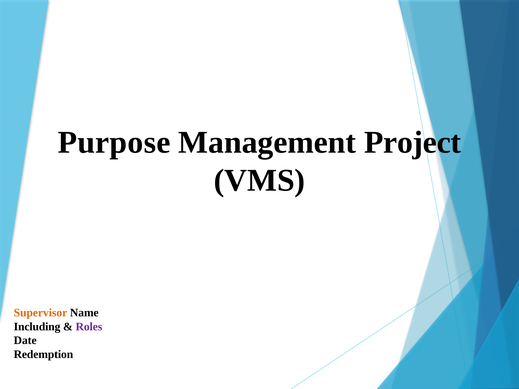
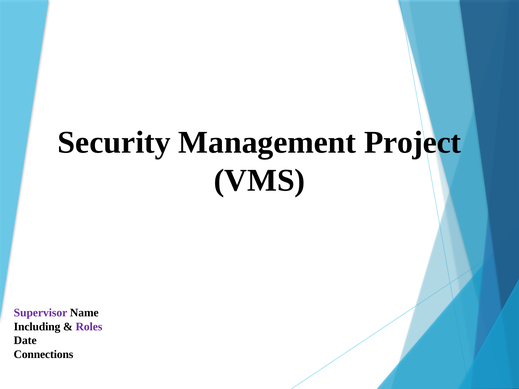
Purpose: Purpose -> Security (114, 143)
Supervisor colour: orange -> purple (41, 313)
Redemption: Redemption -> Connections (43, 355)
